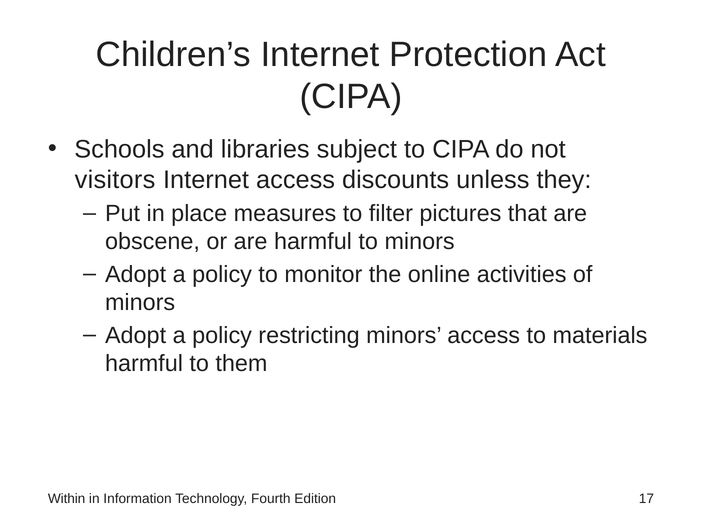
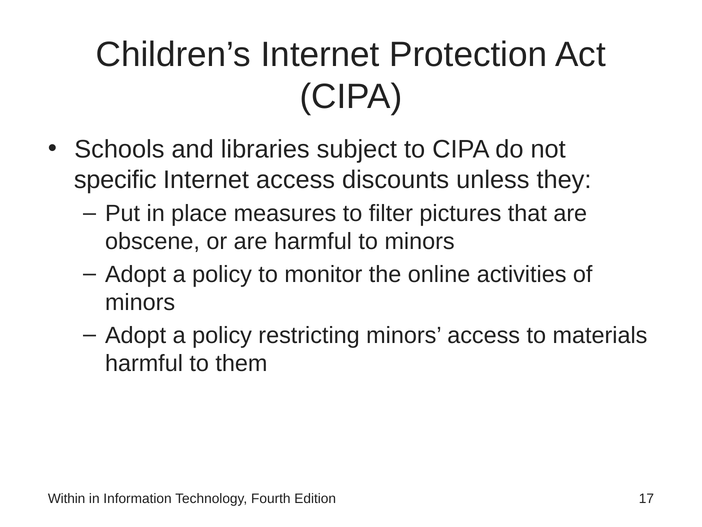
visitors: visitors -> specific (115, 180)
